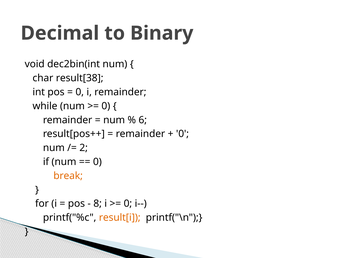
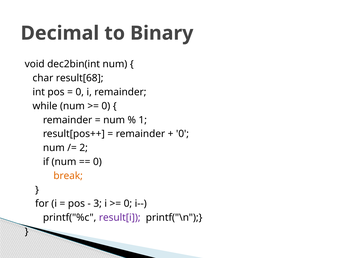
result[38: result[38 -> result[68 (80, 78)
6: 6 -> 1 (143, 120)
8: 8 -> 3 (98, 204)
result[i colour: orange -> purple (120, 218)
